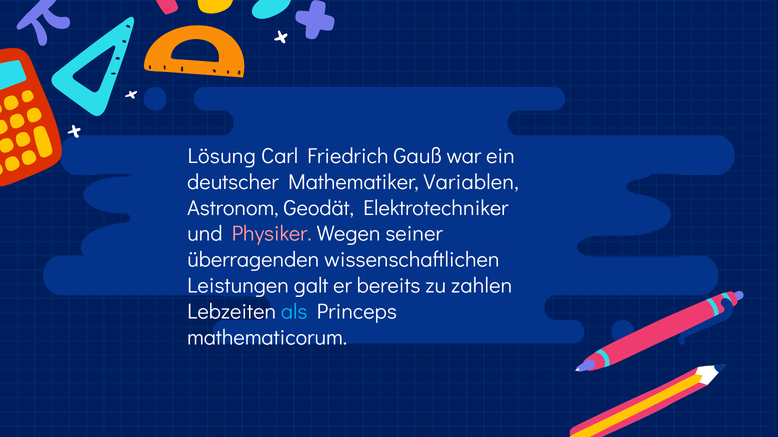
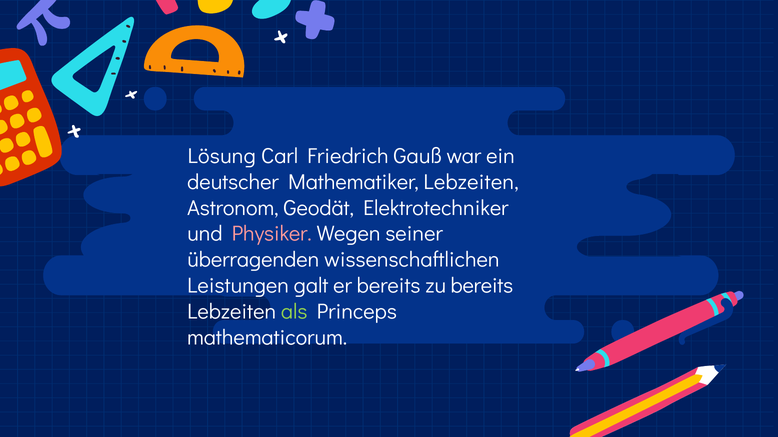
Mathematiker Variablen: Variablen -> Lebzeiten (471, 182)
zu zahlen: zahlen -> bereits (482, 286)
als colour: light blue -> light green (294, 312)
